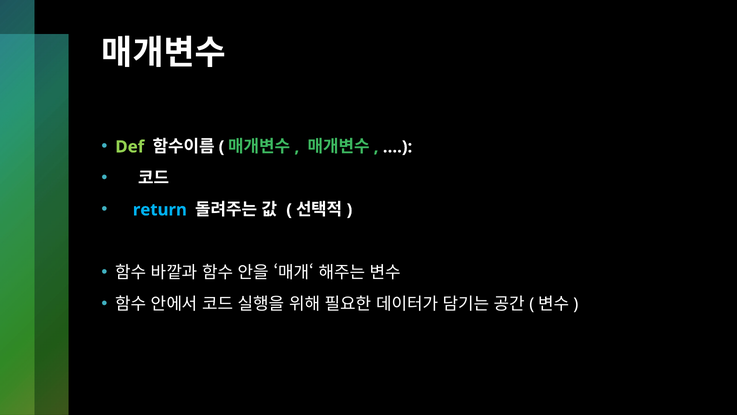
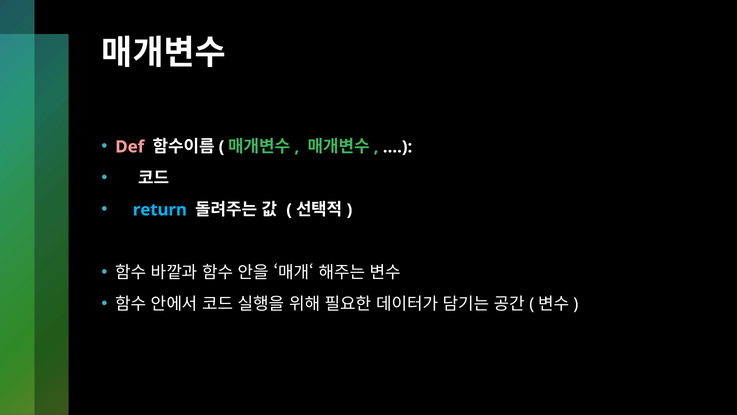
Def colour: light green -> pink (130, 147)
